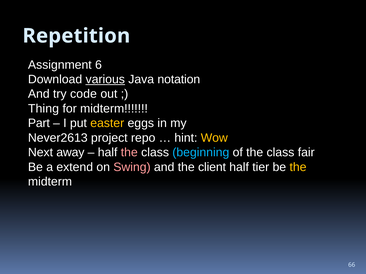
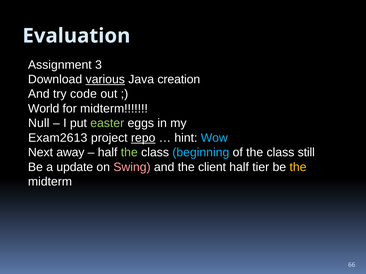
Repetition: Repetition -> Evaluation (76, 36)
6: 6 -> 3 (98, 65)
notation: notation -> creation (179, 80)
Thing: Thing -> World (44, 109)
Part: Part -> Null (39, 123)
easter colour: yellow -> light green (107, 123)
Never2613: Never2613 -> Exam2613 (58, 138)
repo underline: none -> present (143, 138)
Wow colour: yellow -> light blue (214, 138)
the colour: pink -> light green (129, 153)
fair: fair -> still (306, 153)
extend: extend -> update (75, 167)
